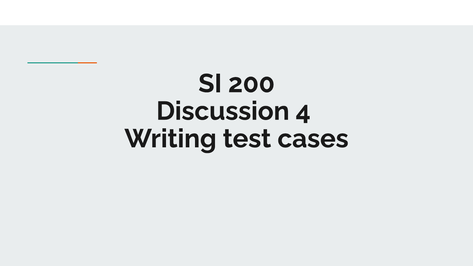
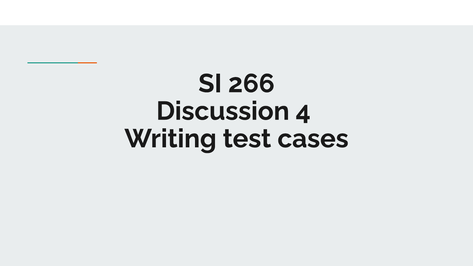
200: 200 -> 266 (251, 84)
